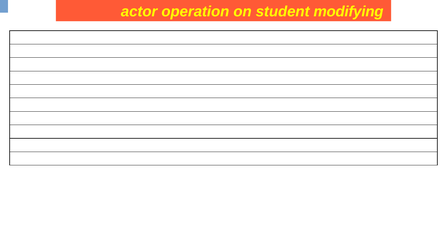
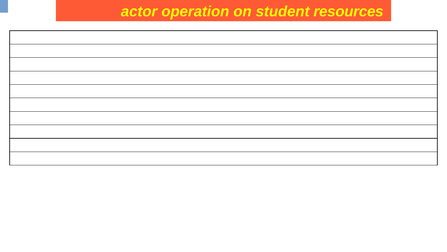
modifying: modifying -> resources (349, 12)
